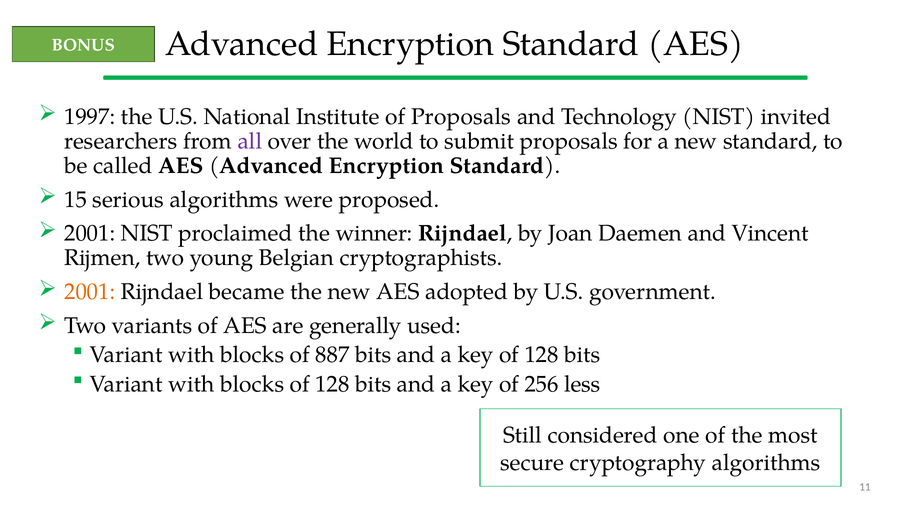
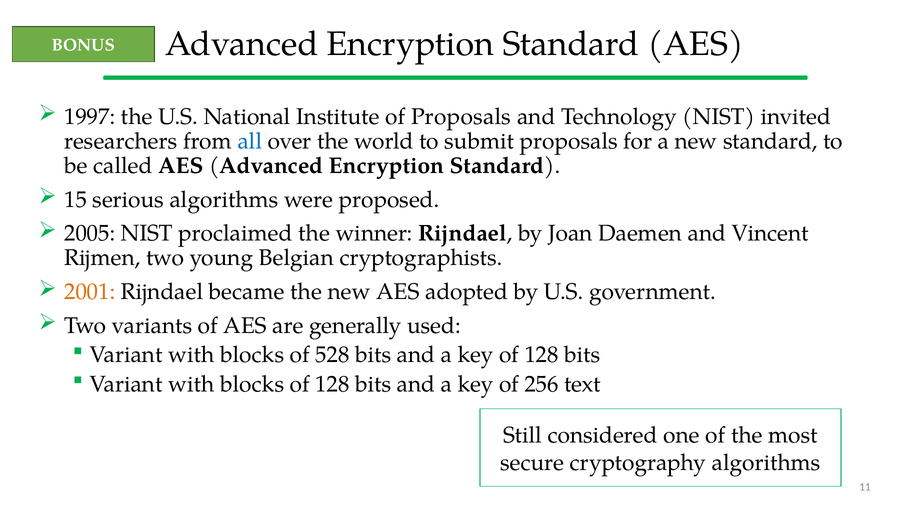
all colour: purple -> blue (250, 141)
2001: 2001 -> 2005 (90, 234)
887: 887 -> 528 (332, 355)
less: less -> text (582, 384)
